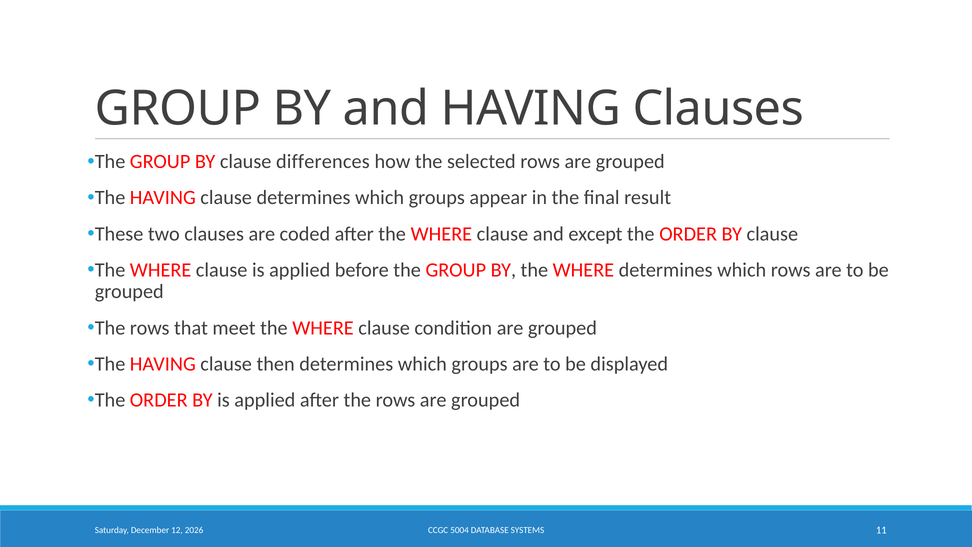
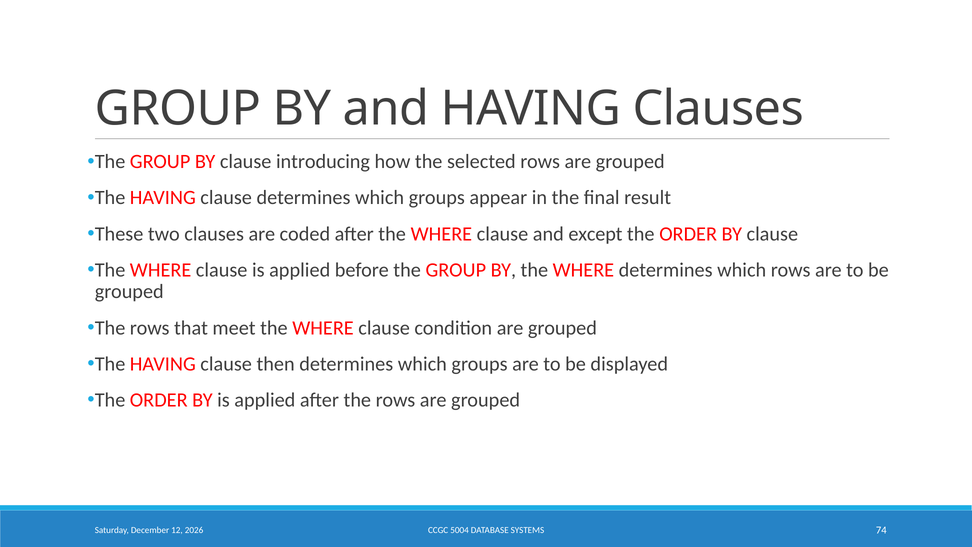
differences: differences -> introducing (323, 162)
11: 11 -> 74 (881, 530)
